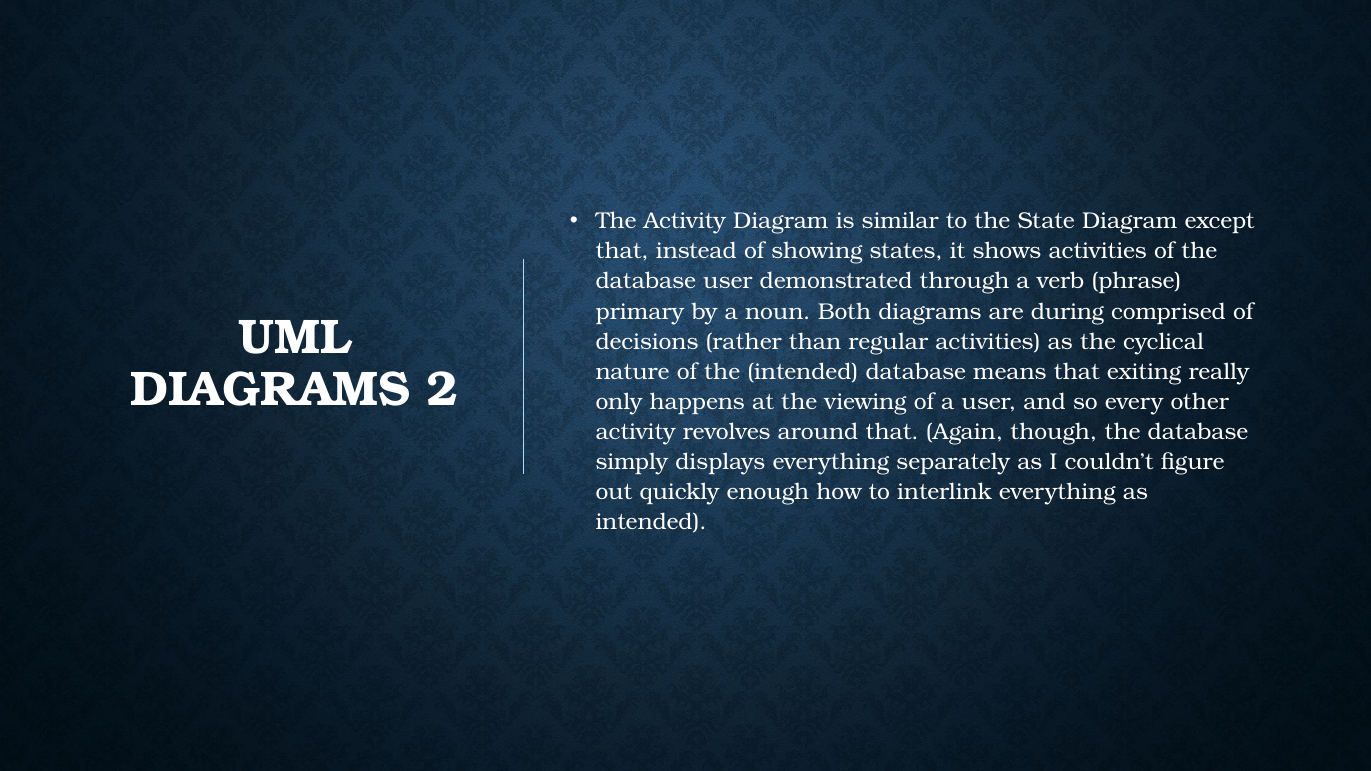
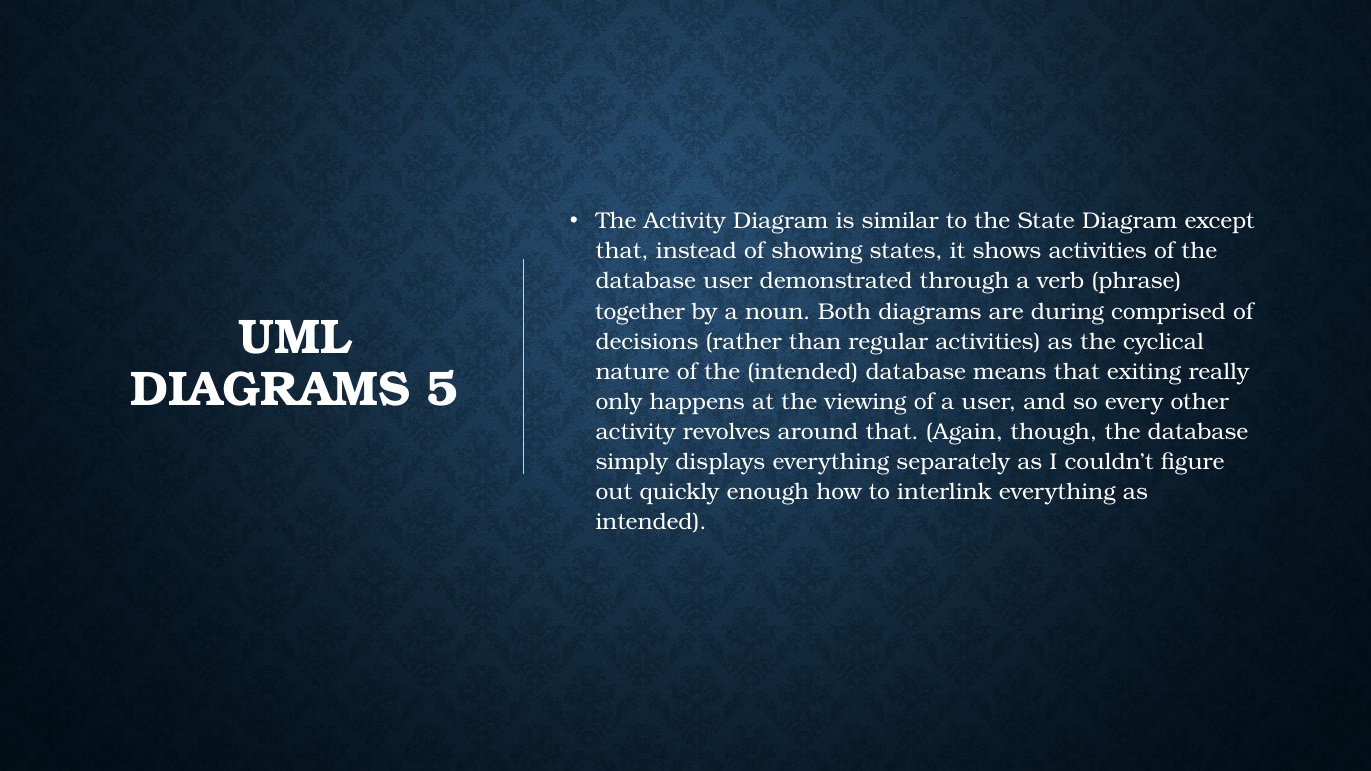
primary: primary -> together (640, 312)
2: 2 -> 5 (443, 390)
